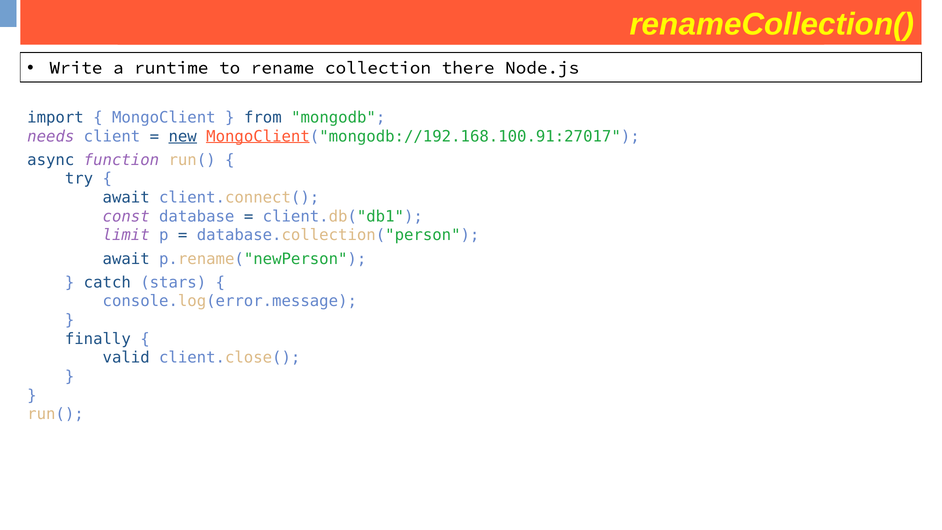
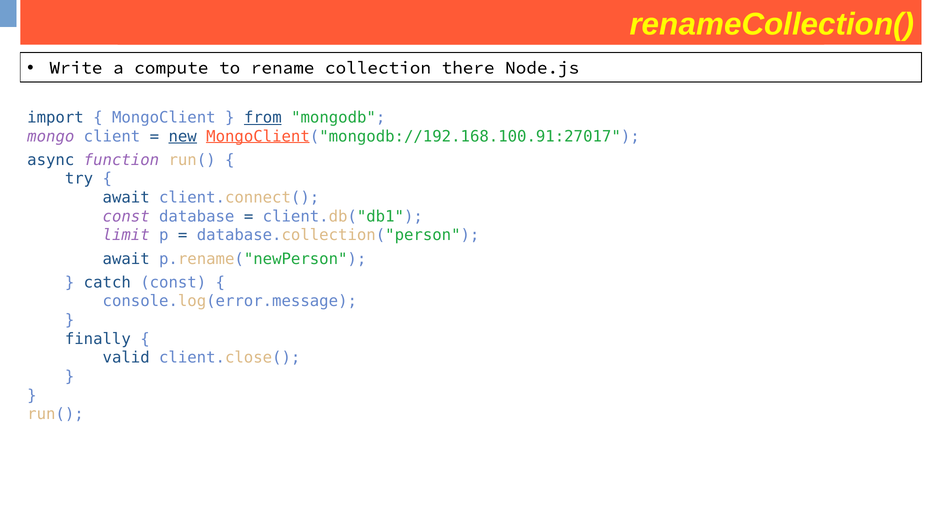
runtime: runtime -> compute (171, 68)
from underline: none -> present (263, 118)
needs: needs -> mongo (51, 136)
catch stars: stars -> const (173, 282)
